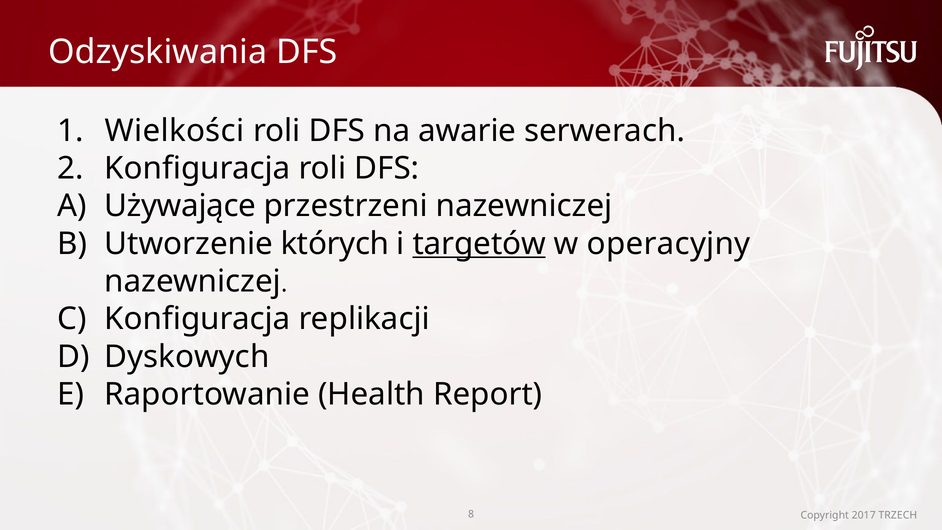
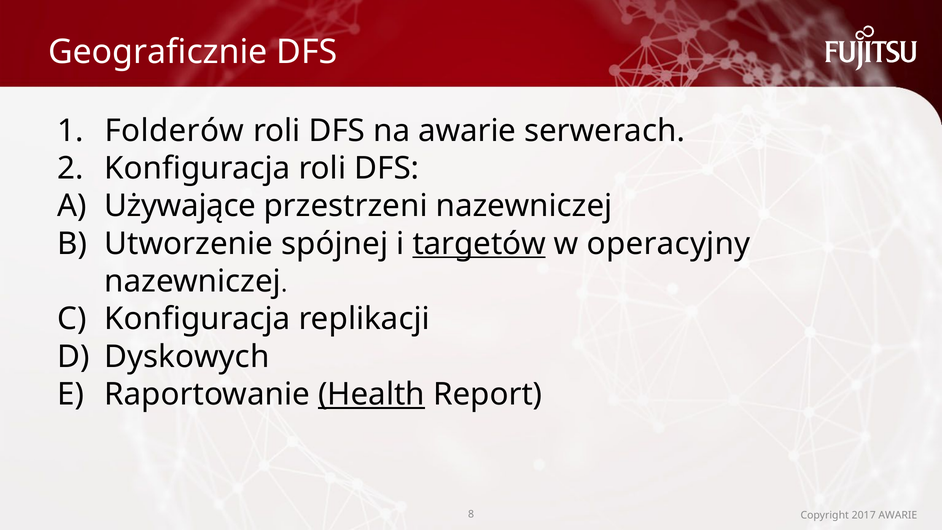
Odzyskiwania: Odzyskiwania -> Geograficznie (158, 52)
Wielkości: Wielkości -> Folderów (174, 131)
których: których -> spójnej (335, 244)
Health underline: none -> present (371, 394)
2017 TRZECH: TRZECH -> AWARIE (898, 515)
